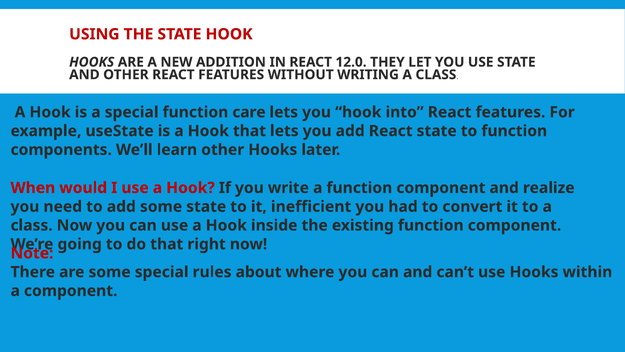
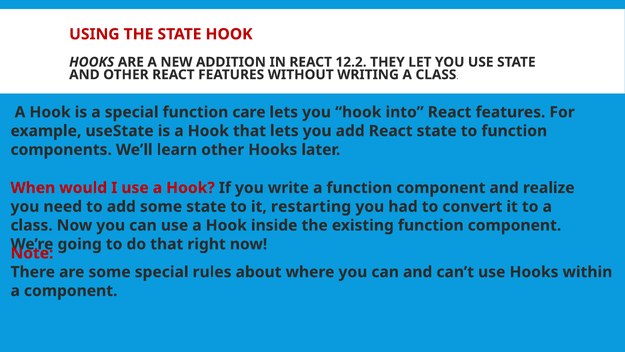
12.0: 12.0 -> 12.2 (351, 62)
inefficient: inefficient -> restarting (311, 206)
